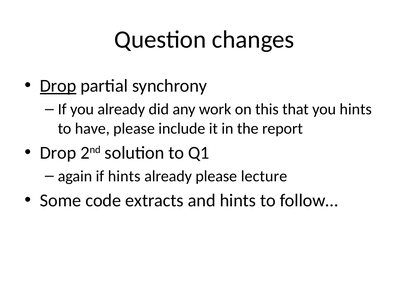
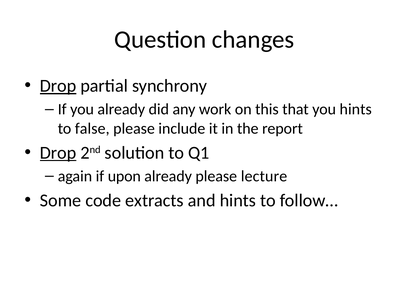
have: have -> false (92, 128)
Drop underline: none -> present (58, 153)
if hints: hints -> upon (124, 176)
